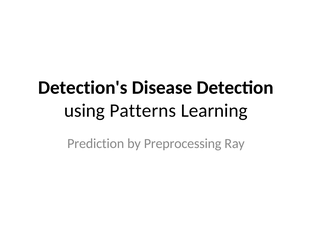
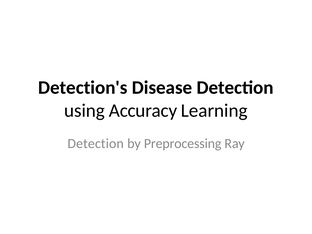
Patterns: Patterns -> Accuracy (143, 111)
Prediction: Prediction -> Detection (96, 143)
